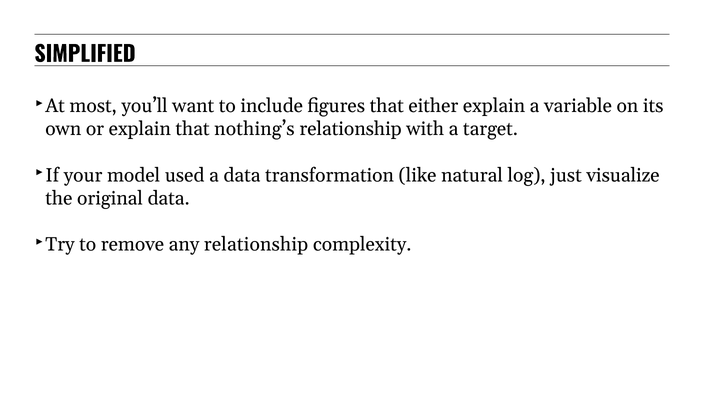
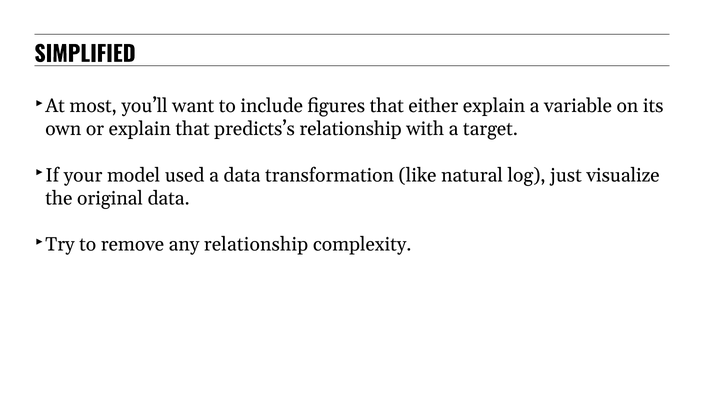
nothing’s: nothing’s -> predicts’s (255, 129)
